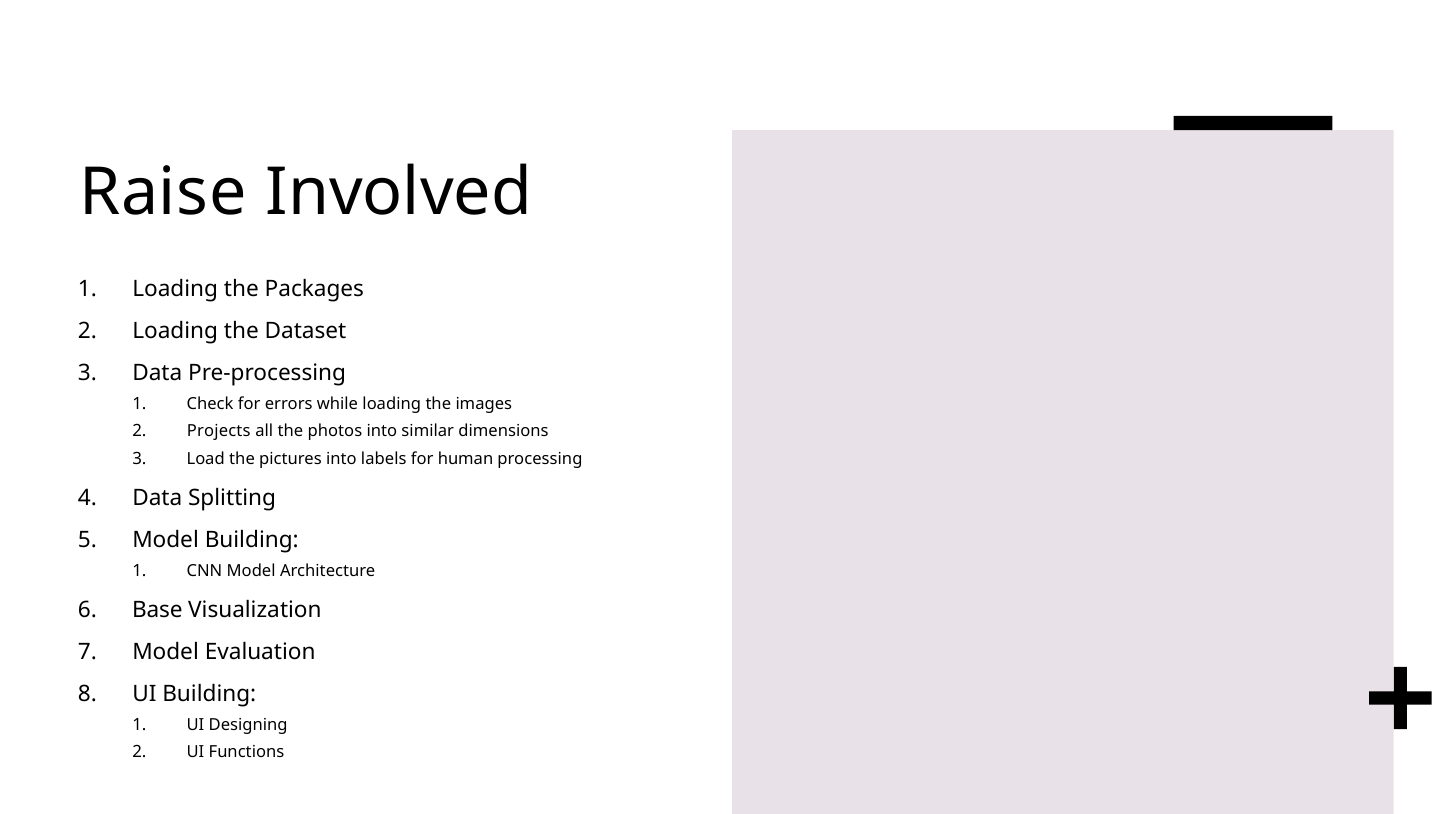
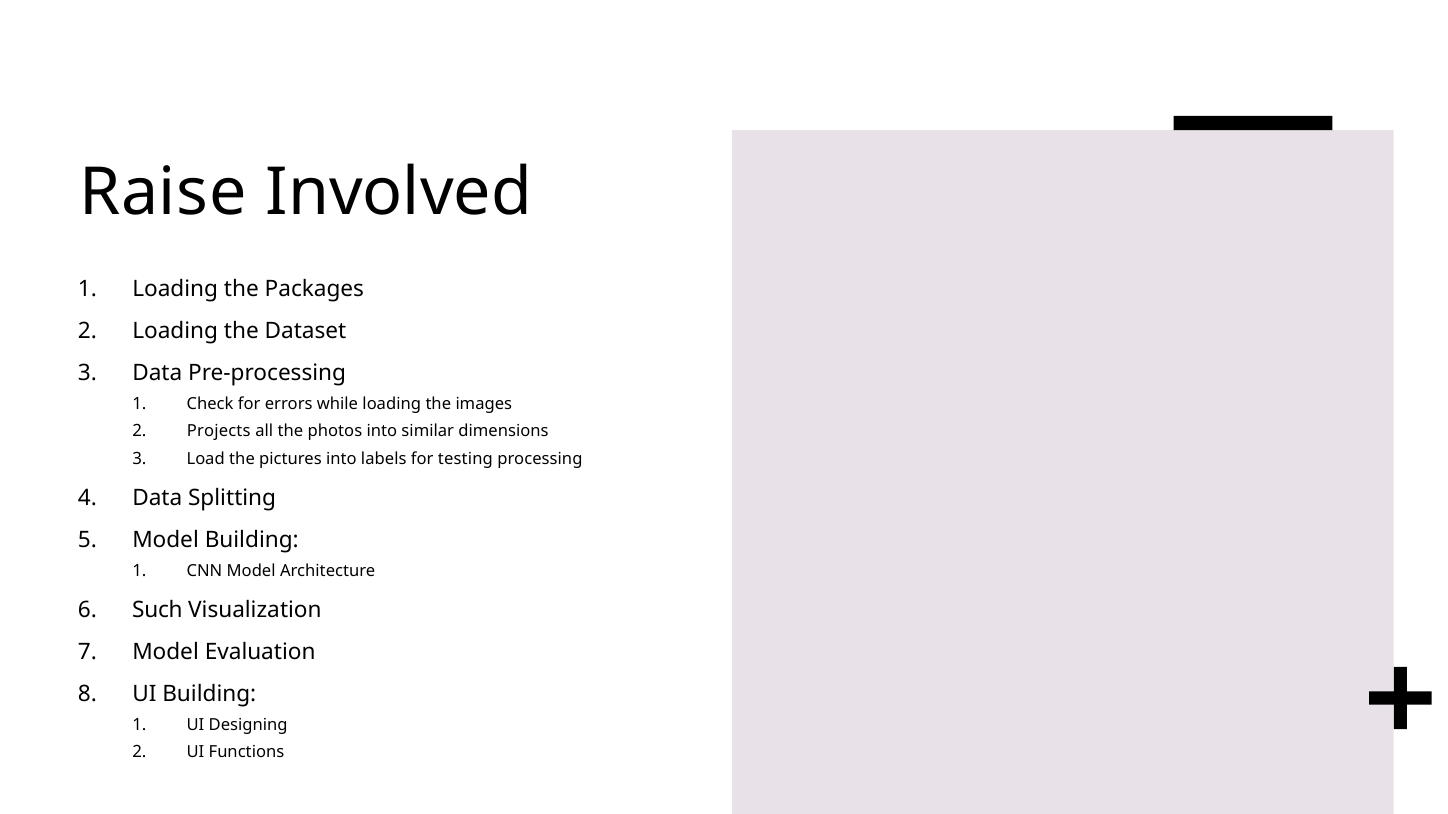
human: human -> testing (465, 459)
Base: Base -> Such (157, 610)
